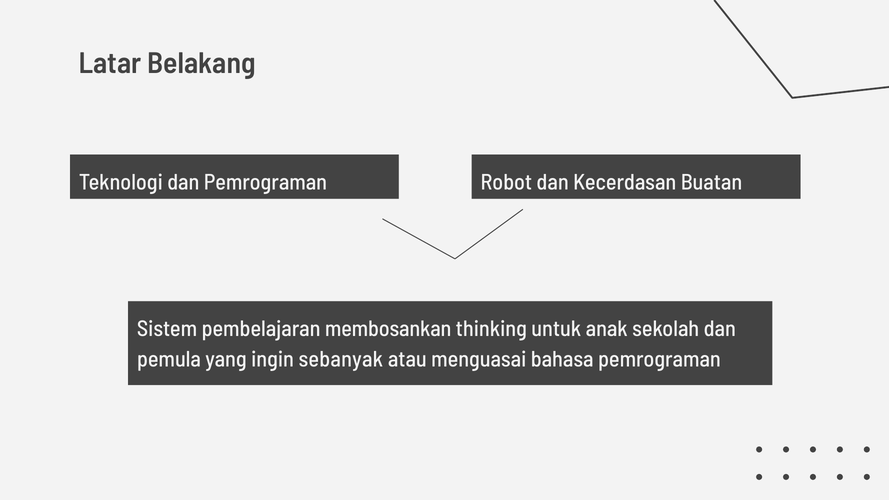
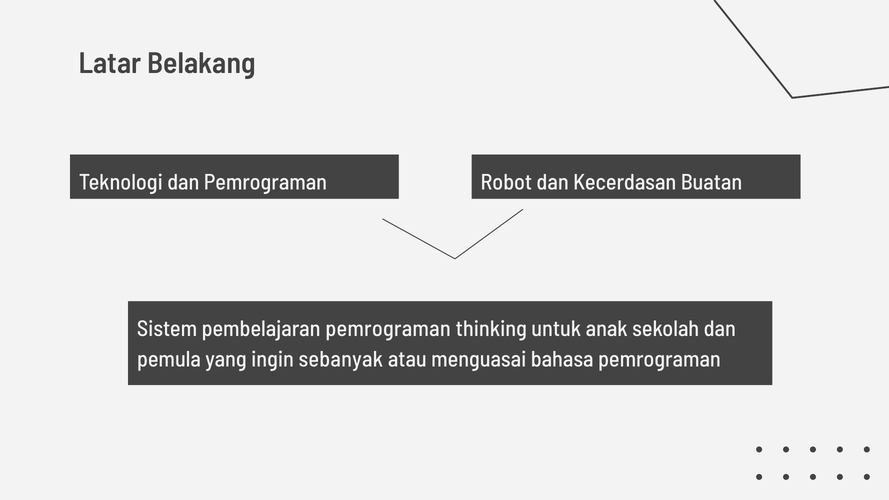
pembelajaran membosankan: membosankan -> pemrograman (388, 329)
